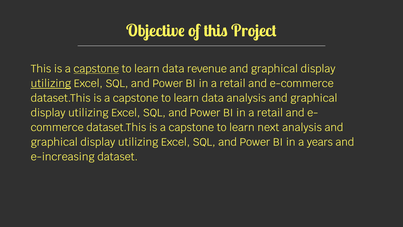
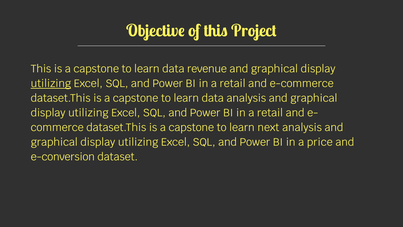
capstone underline: present -> none (96, 69)
years: years -> price (320, 142)
e-increasing: e-increasing -> e-conversion (63, 157)
